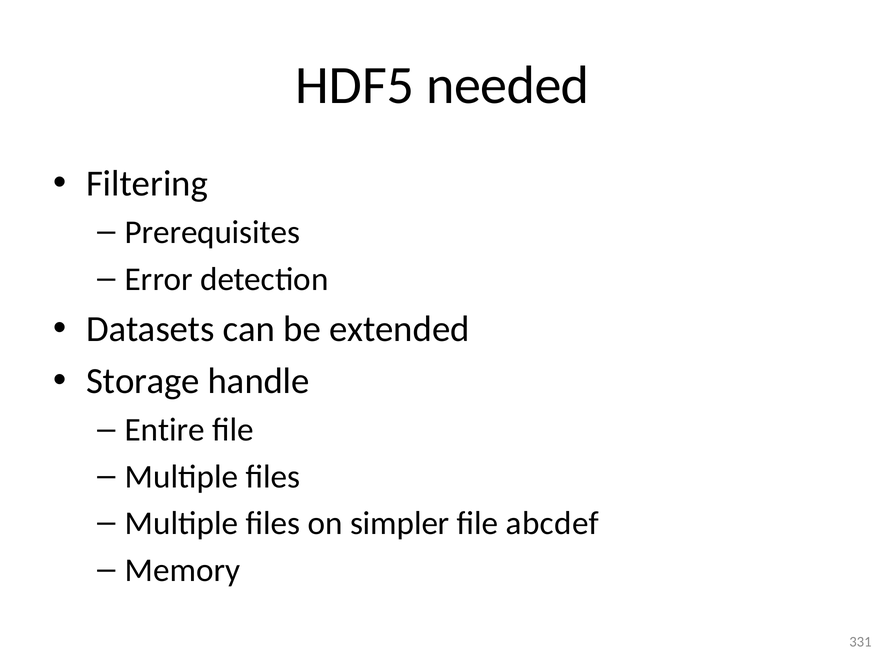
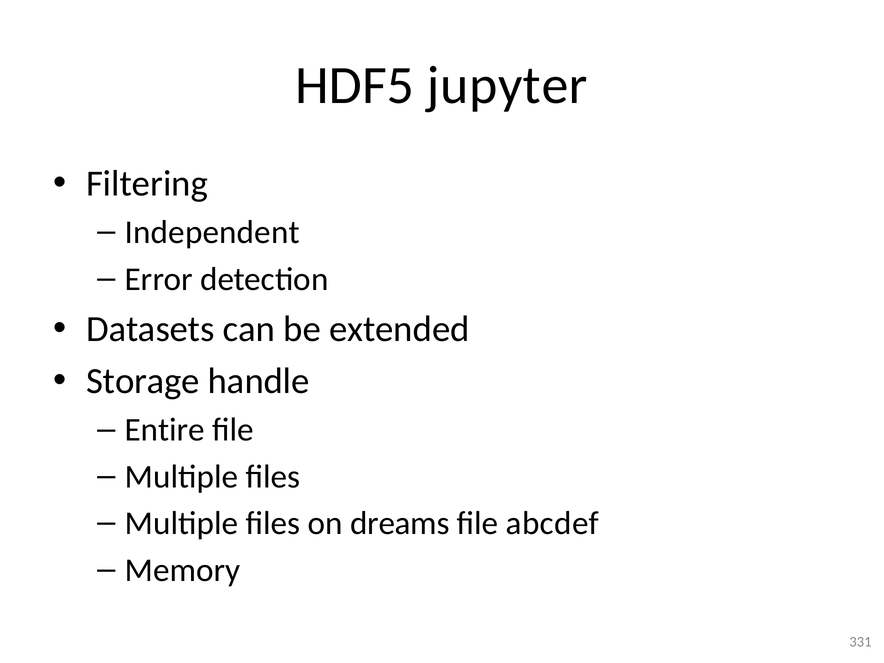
needed: needed -> jupyter (507, 86)
Prerequisites: Prerequisites -> Independent (212, 232)
simpler: simpler -> dreams (400, 523)
